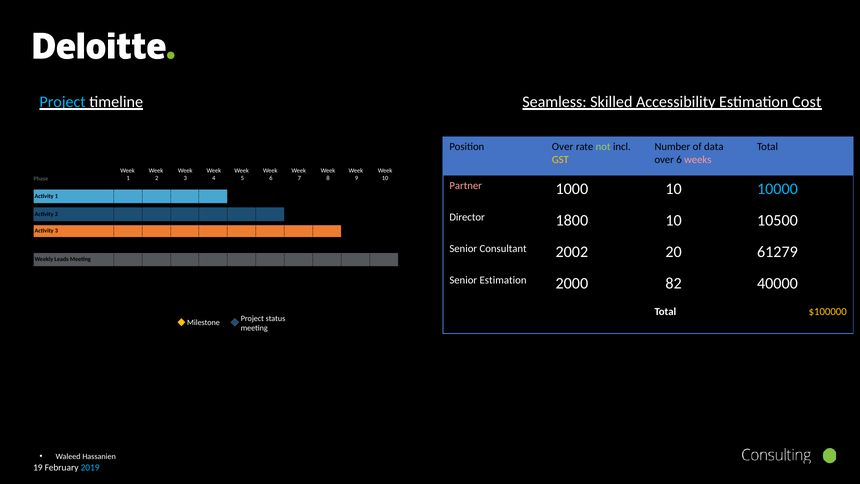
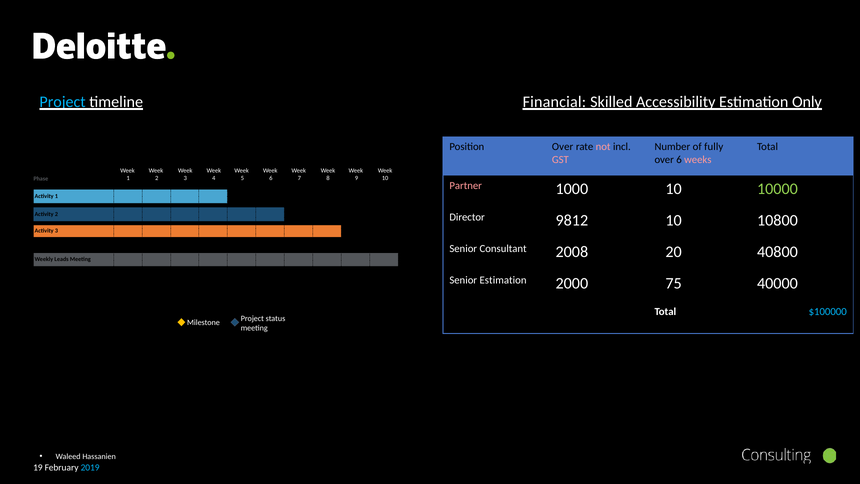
Seamless: Seamless -> Financial (554, 102)
Cost: Cost -> Only (807, 102)
not colour: light green -> pink (603, 146)
data: data -> fully (714, 146)
GST colour: yellow -> pink (560, 160)
10000 colour: light blue -> light green (777, 189)
1800: 1800 -> 9812 (572, 220)
10500: 10500 -> 10800 (777, 220)
2002: 2002 -> 2008 (572, 252)
61279: 61279 -> 40800 (777, 252)
82: 82 -> 75 (674, 283)
$100000 colour: yellow -> light blue (828, 312)
